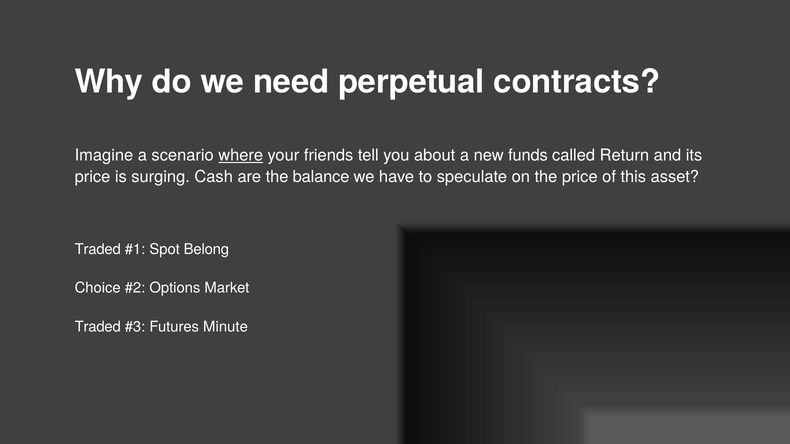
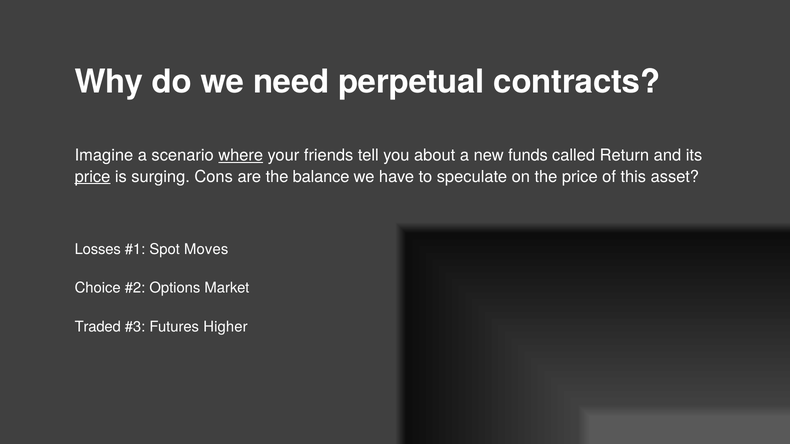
price underline: none -> present (92, 177)
Cash: Cash -> Cons (214, 177)
Traded: Traded -> Losses (98, 249)
Belong: Belong -> Moves (206, 249)
Minute: Minute -> Higher (225, 327)
